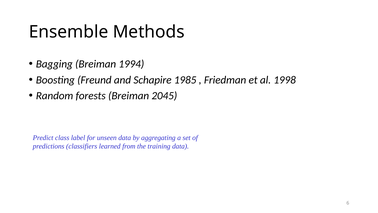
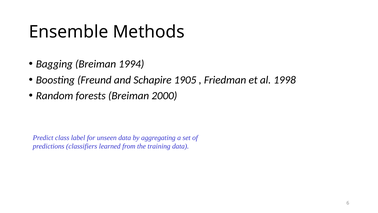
1985: 1985 -> 1905 (185, 80)
2045: 2045 -> 2000 (164, 96)
